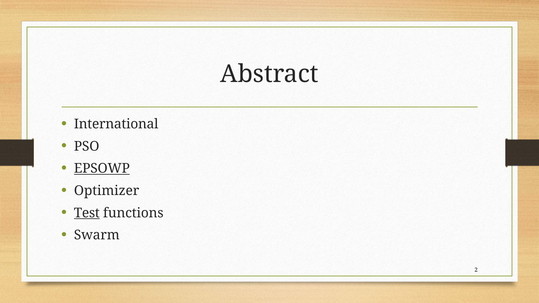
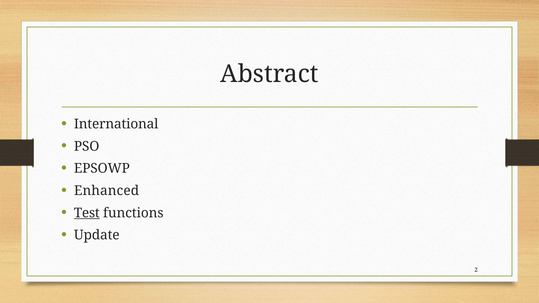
EPSOWP underline: present -> none (102, 169)
Optimizer: Optimizer -> Enhanced (107, 191)
Swarm: Swarm -> Update (97, 235)
